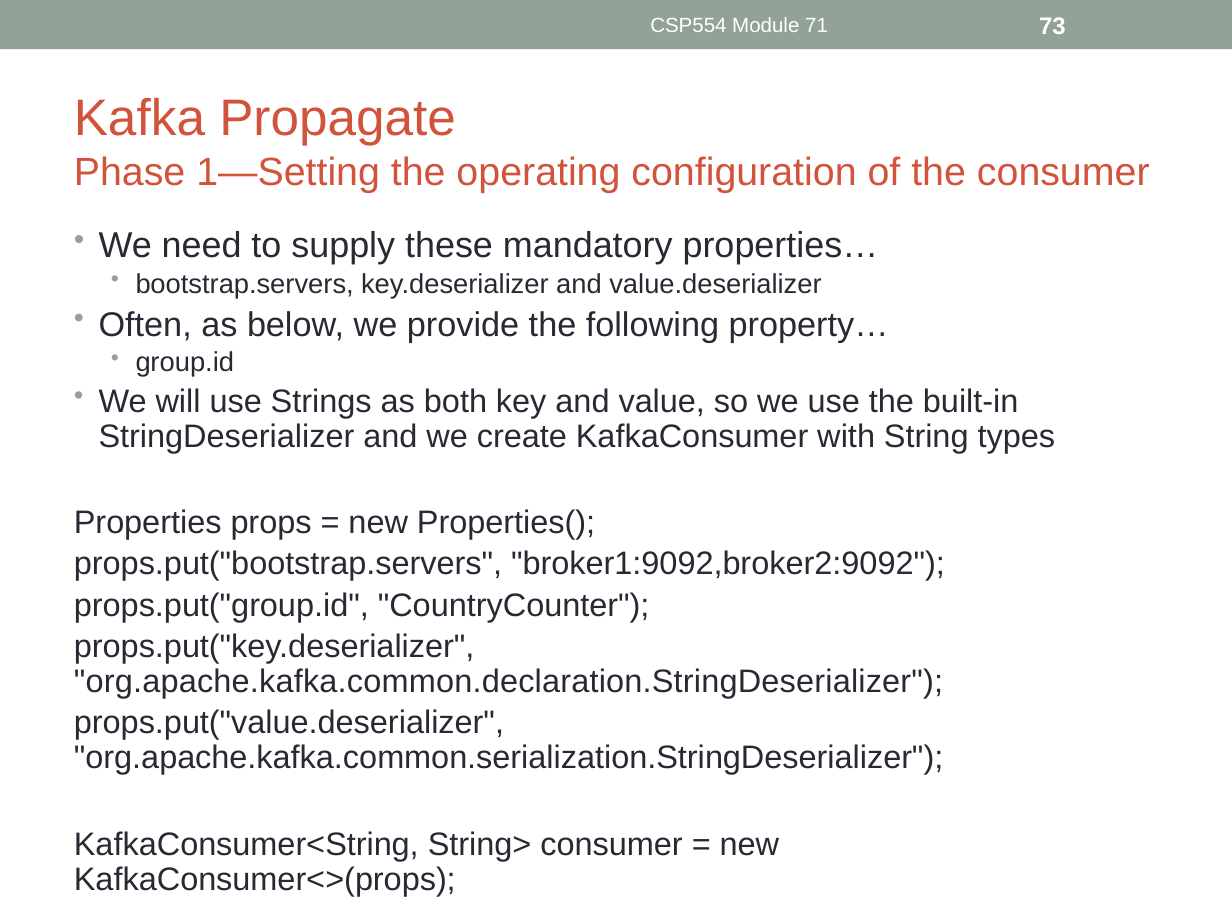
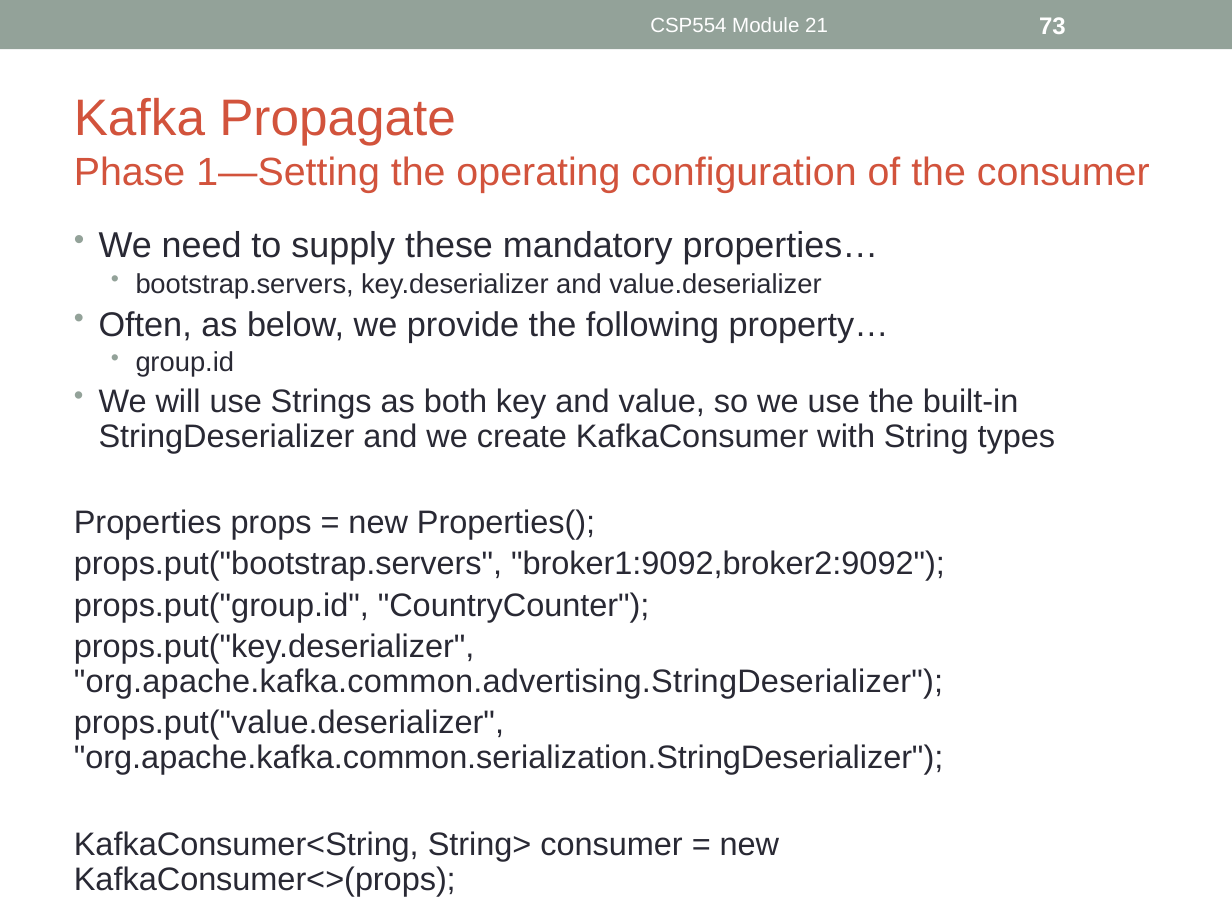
71: 71 -> 21 (817, 26)
org.apache.kafka.common.declaration.StringDeserializer: org.apache.kafka.common.declaration.StringDeserializer -> org.apache.kafka.common.advertising.StringDeserializer (509, 682)
